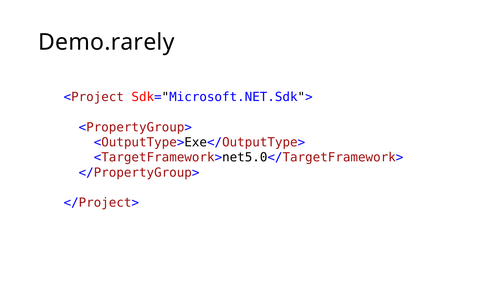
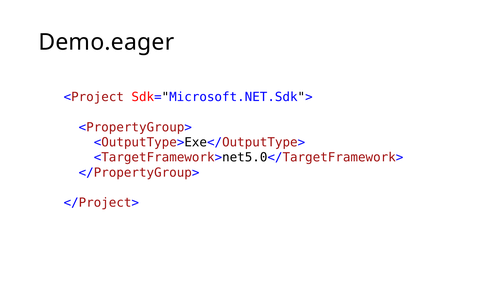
Demo.rarely: Demo.rarely -> Demo.eager (106, 42)
